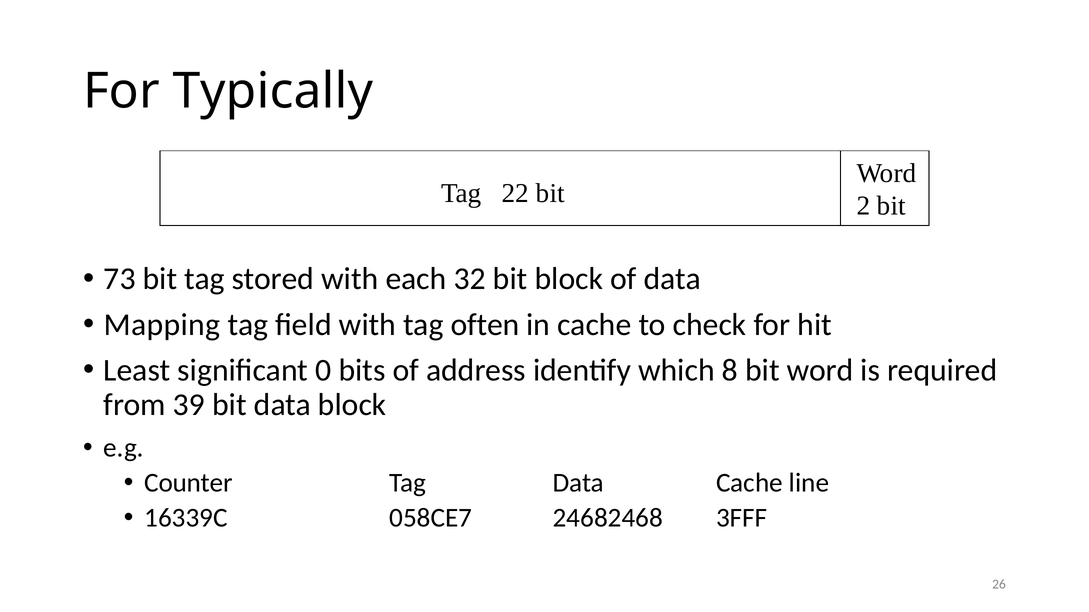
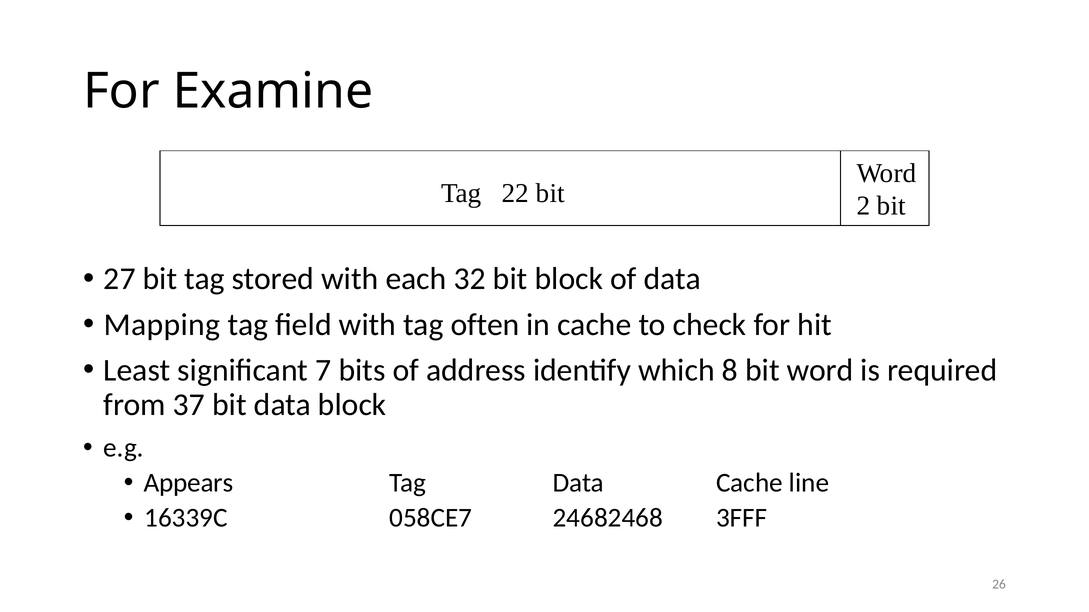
Typically: Typically -> Examine (273, 91)
73: 73 -> 27 (120, 279)
0: 0 -> 7 (323, 371)
39: 39 -> 37 (189, 405)
Counter: Counter -> Appears (189, 483)
